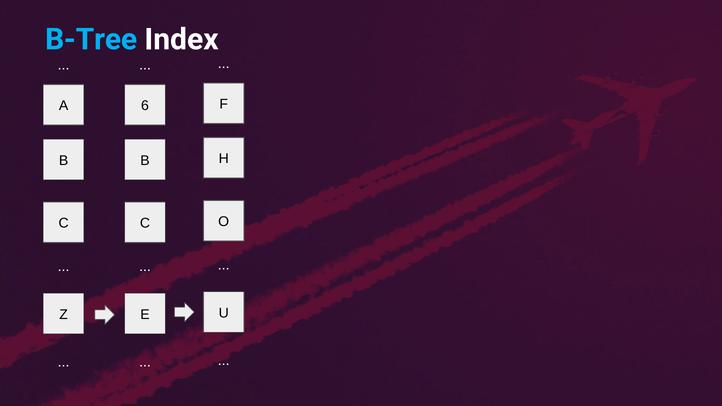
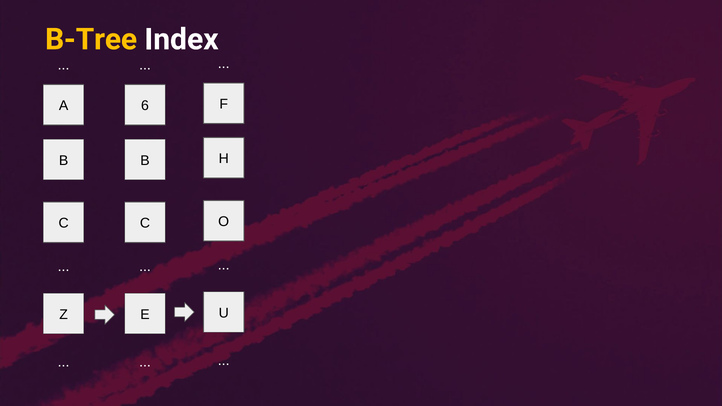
B-Tree colour: light blue -> yellow (91, 39)
